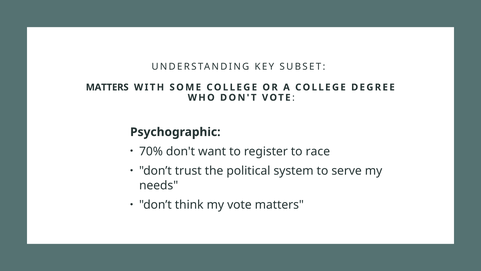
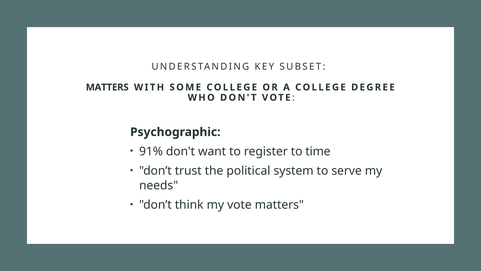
70%: 70% -> 91% (151, 151)
race: race -> time (318, 151)
